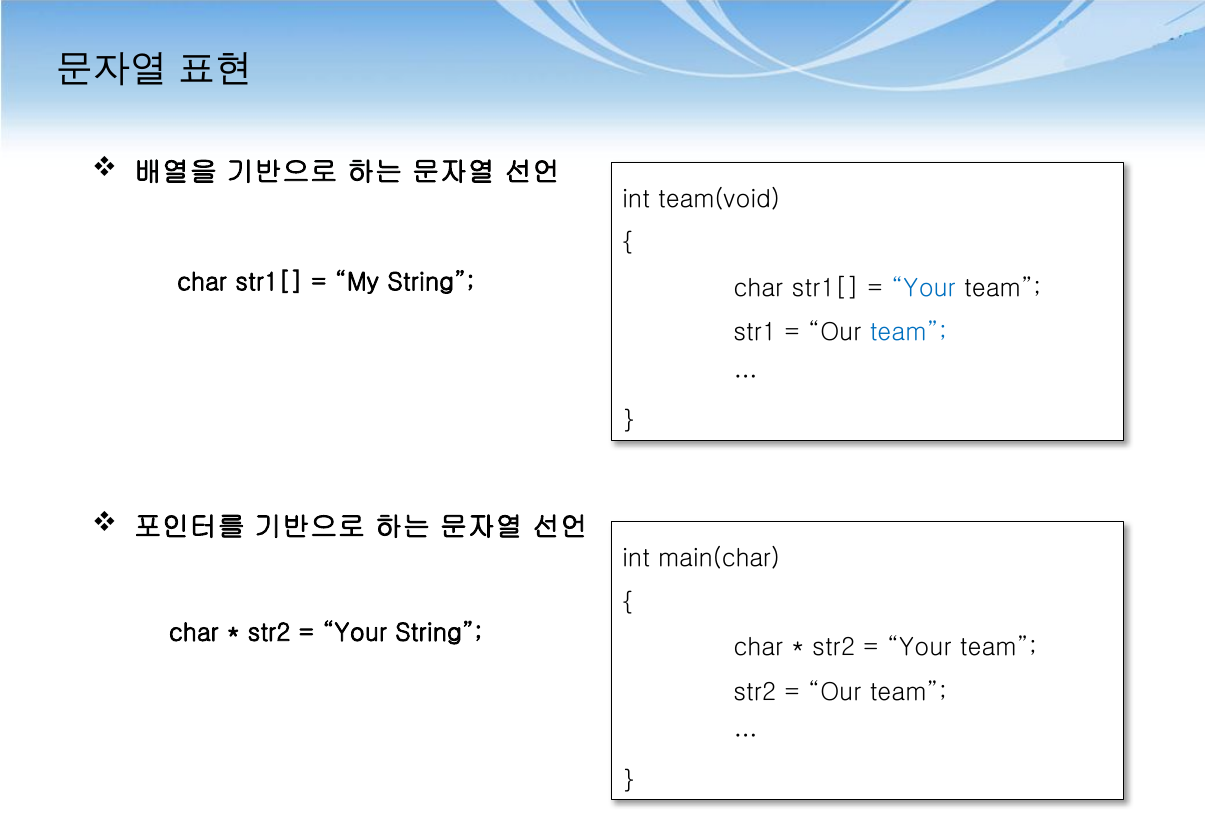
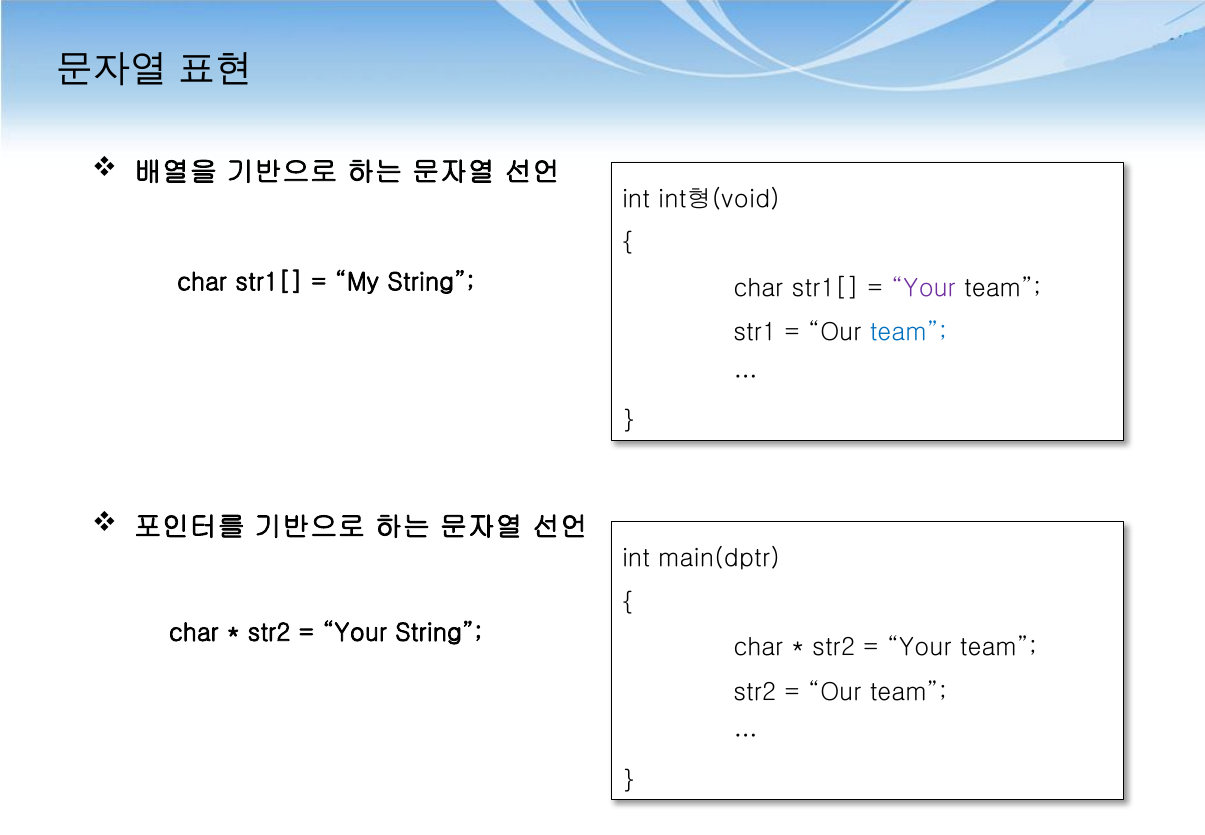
team(void: team(void -> int형(void (719, 199)
Your colour: blue -> purple (923, 288)
main(char: main(char -> main(dptr (719, 558)
